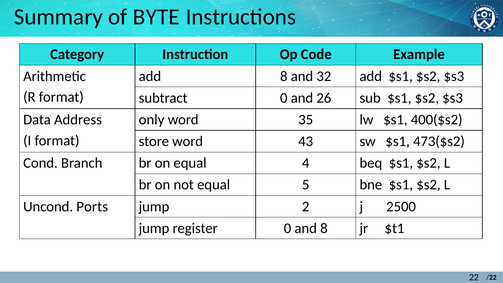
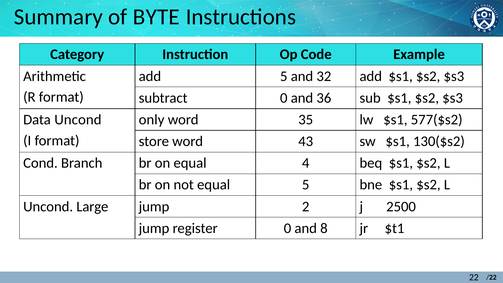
add 8: 8 -> 5 (284, 76)
26: 26 -> 36 (324, 98)
Data Address: Address -> Uncond (78, 120)
400($s2: 400($s2 -> 577($s2 (437, 120)
473($s2: 473($s2 -> 130($s2 (439, 141)
Ports: Ports -> Large (92, 206)
